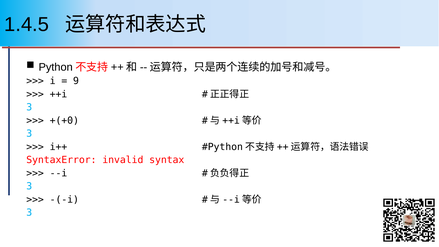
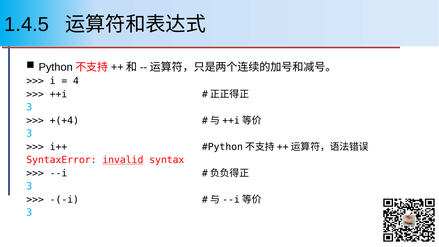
9: 9 -> 4 (76, 81)
+(+0: +(+0 -> +(+4 (64, 120)
invalid underline: none -> present (123, 160)
